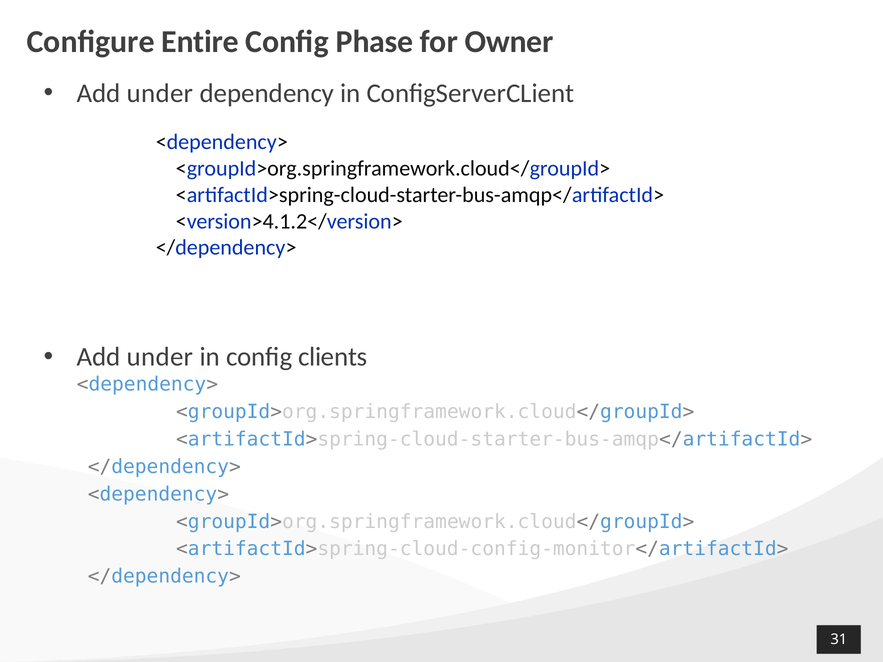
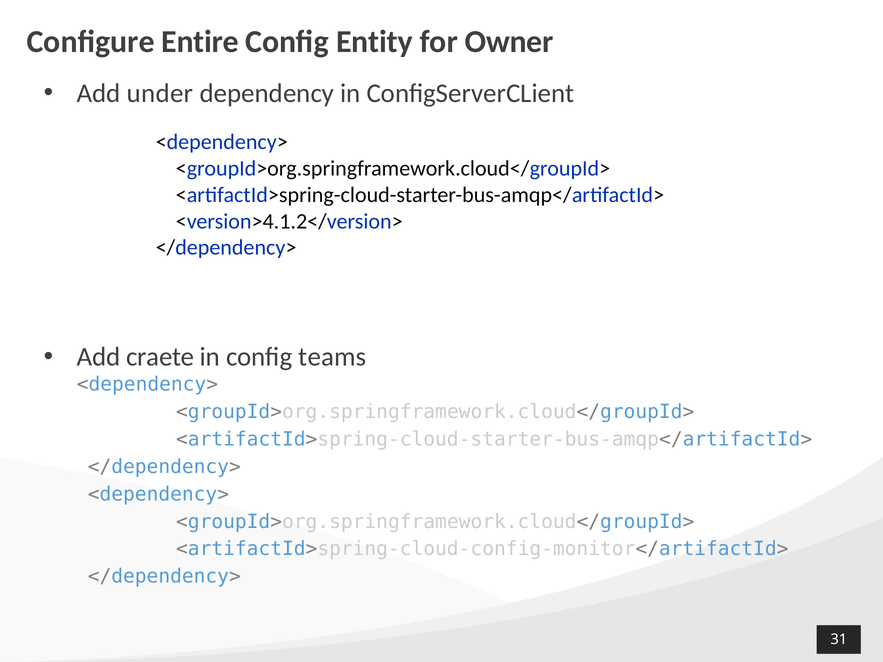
Phase: Phase -> Entity (374, 42)
under: under -> craete (160, 357)
clients: clients -> teams (332, 357)
